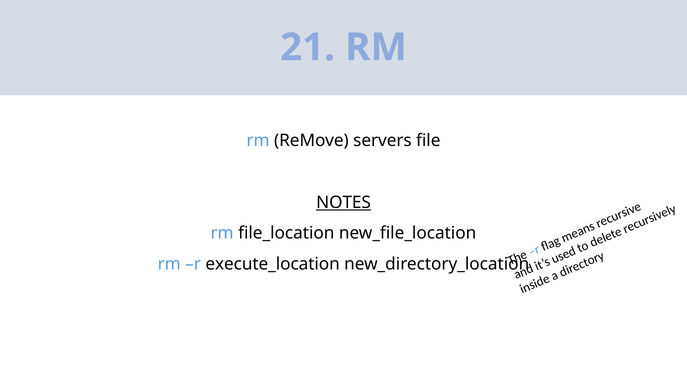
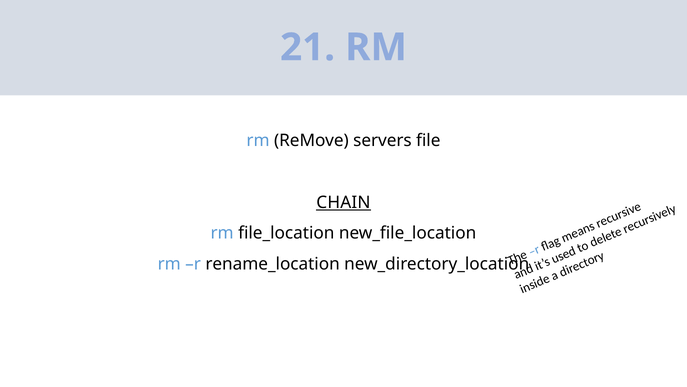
NOTES: NOTES -> CHAIN (343, 202)
execute_location: execute_location -> rename_location (273, 264)
